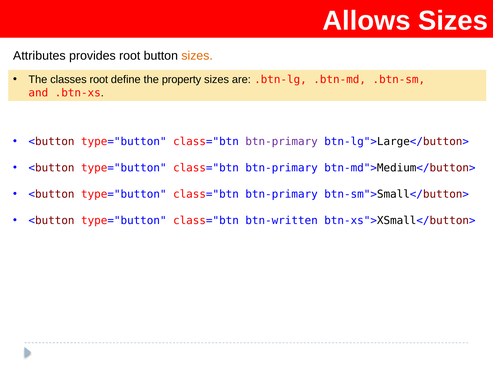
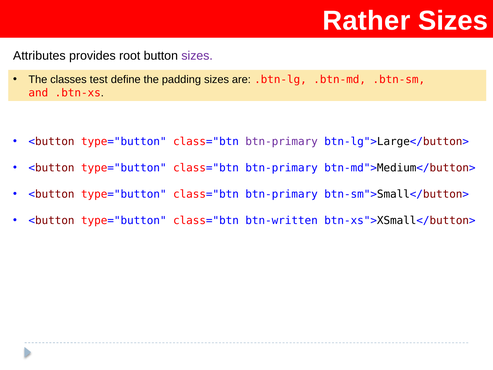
Allows: Allows -> Rather (366, 21)
sizes colour: orange -> purple (197, 56)
classes root: root -> test (99, 80)
property: property -> padding (181, 80)
